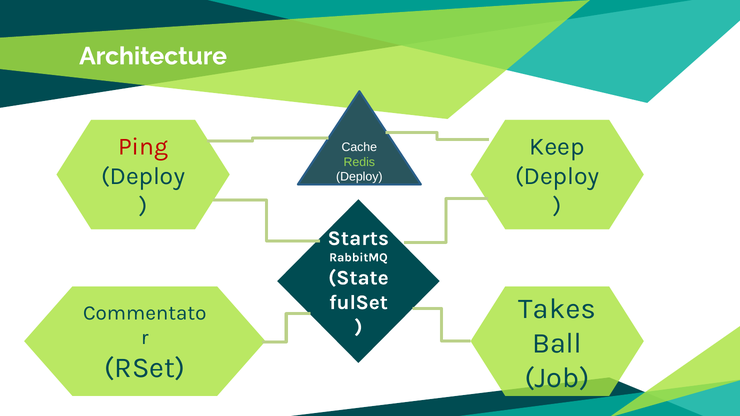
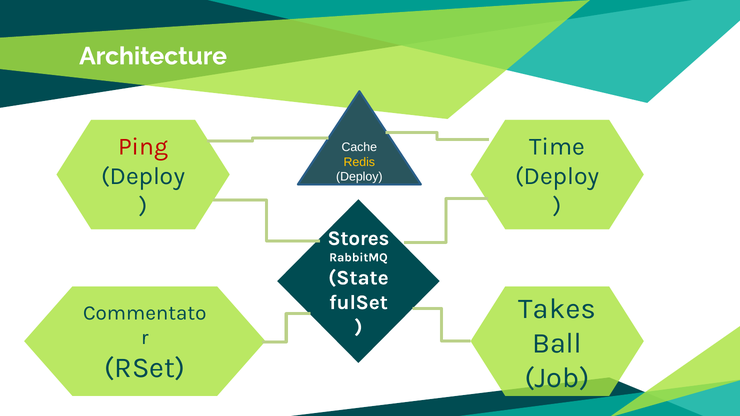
Keep: Keep -> Time (557, 147)
Redis colour: light green -> yellow (359, 162)
Starts: Starts -> Stores (358, 238)
